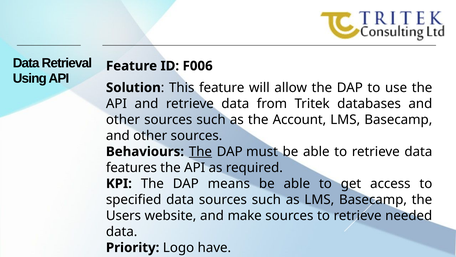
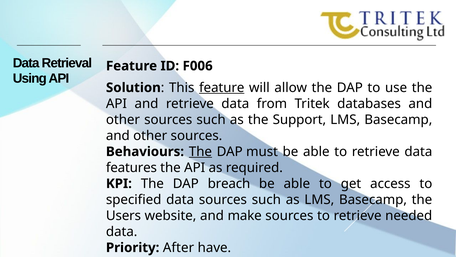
feature underline: none -> present (222, 87)
Account: Account -> Support (299, 119)
means: means -> breach (229, 183)
Logo: Logo -> After (178, 247)
